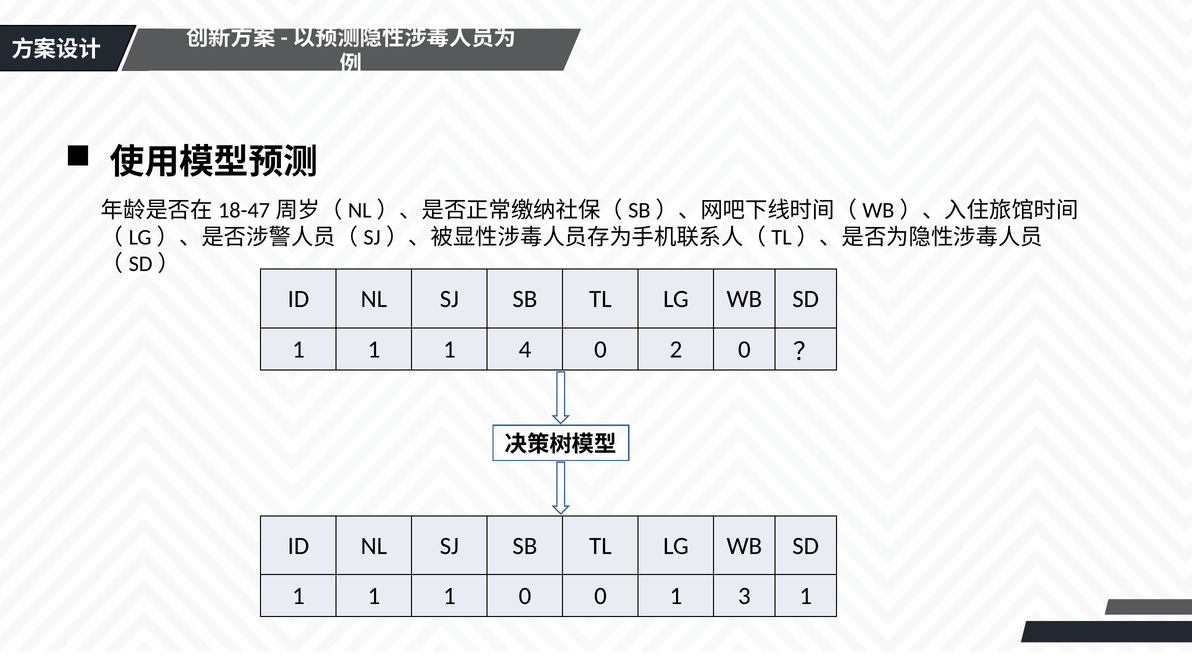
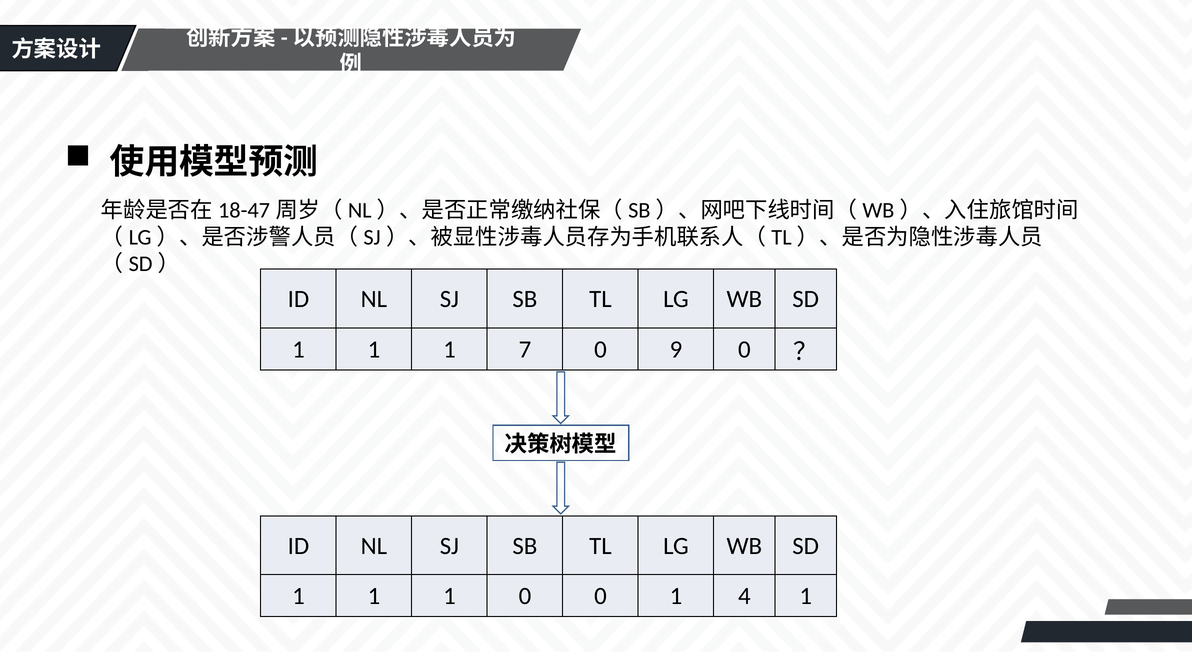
4: 4 -> 7 (525, 350)
2: 2 -> 9 (676, 350)
3: 3 -> 4 (744, 597)
